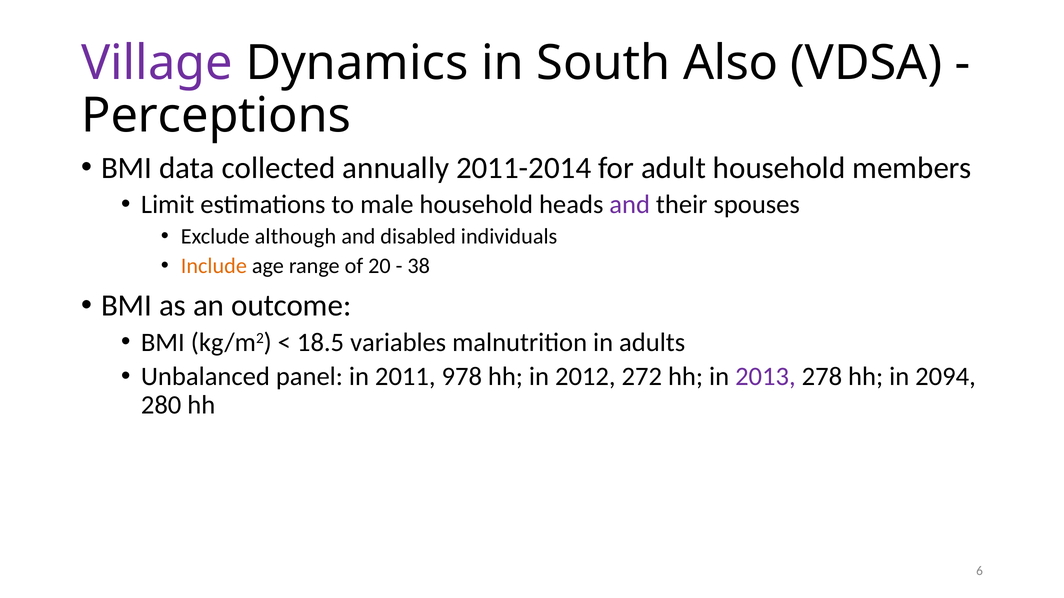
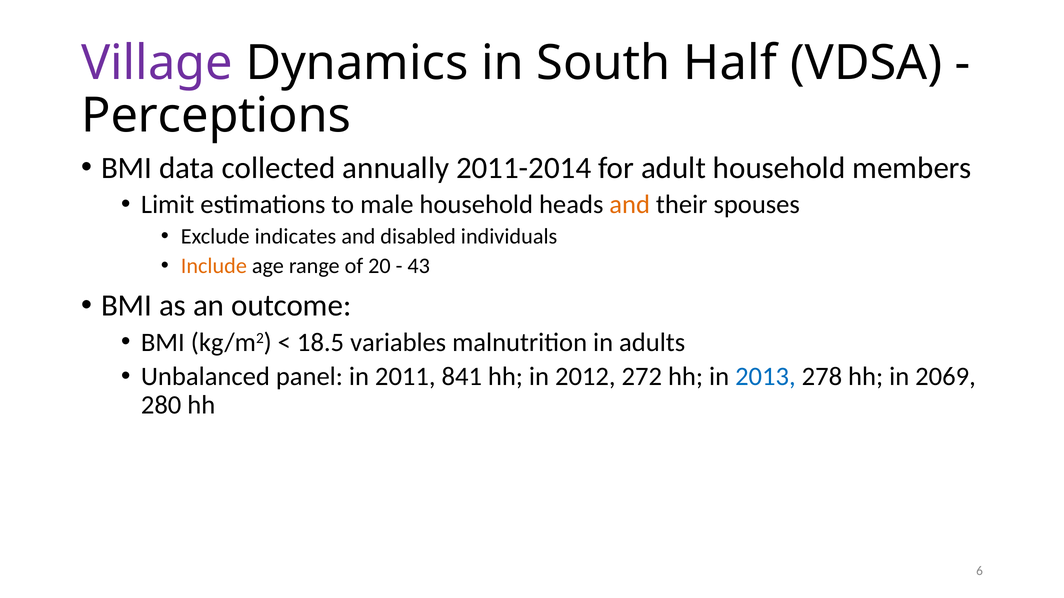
Also: Also -> Half (730, 63)
and colour: purple -> orange (630, 205)
although: although -> indicates (295, 237)
38: 38 -> 43 (419, 266)
978: 978 -> 841 (462, 377)
2013 colour: purple -> blue (765, 377)
2094: 2094 -> 2069 (945, 377)
